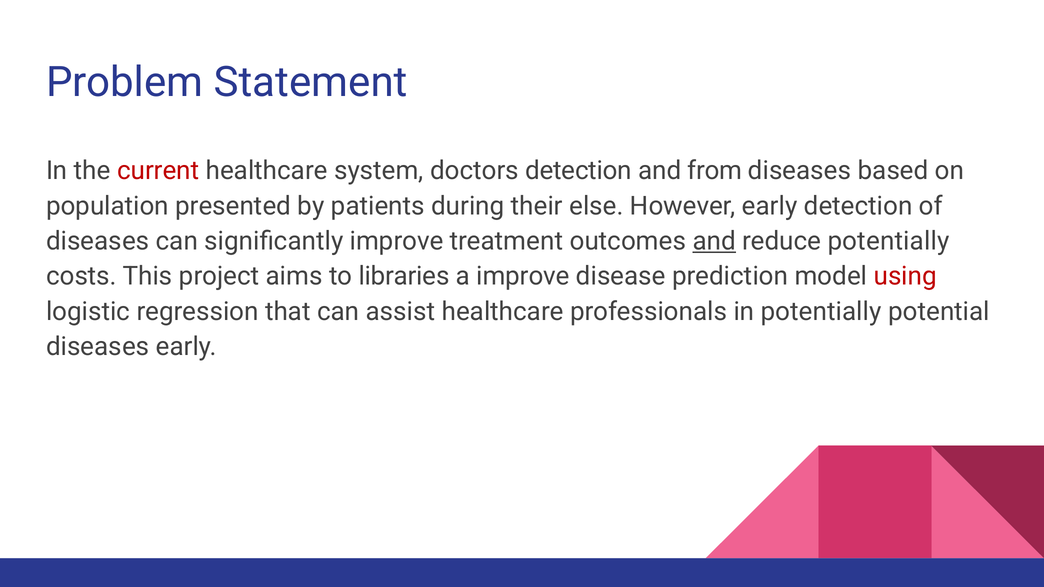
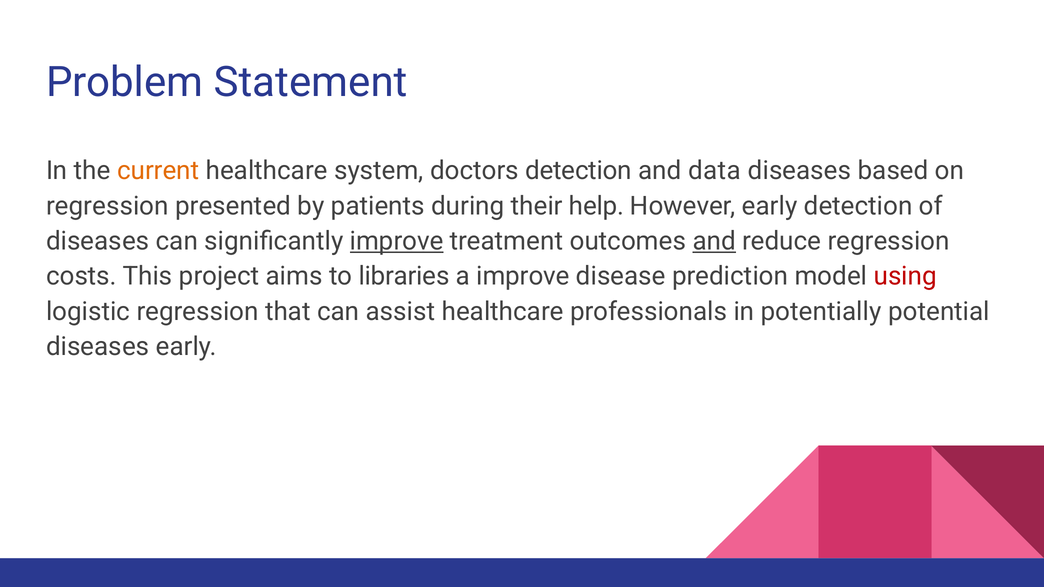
current colour: red -> orange (158, 171)
from: from -> data (715, 171)
population: population -> regression (107, 206)
else: else -> help (596, 206)
improve underline: none -> present (397, 241)
reduce potentially: potentially -> regression (889, 241)
